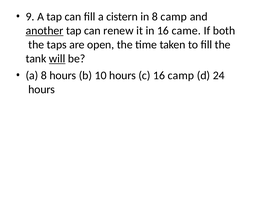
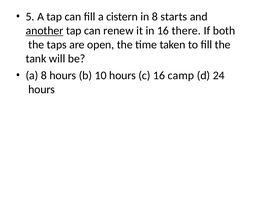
9: 9 -> 5 (30, 17)
8 camp: camp -> starts (174, 17)
came: came -> there (186, 31)
will underline: present -> none (57, 59)
